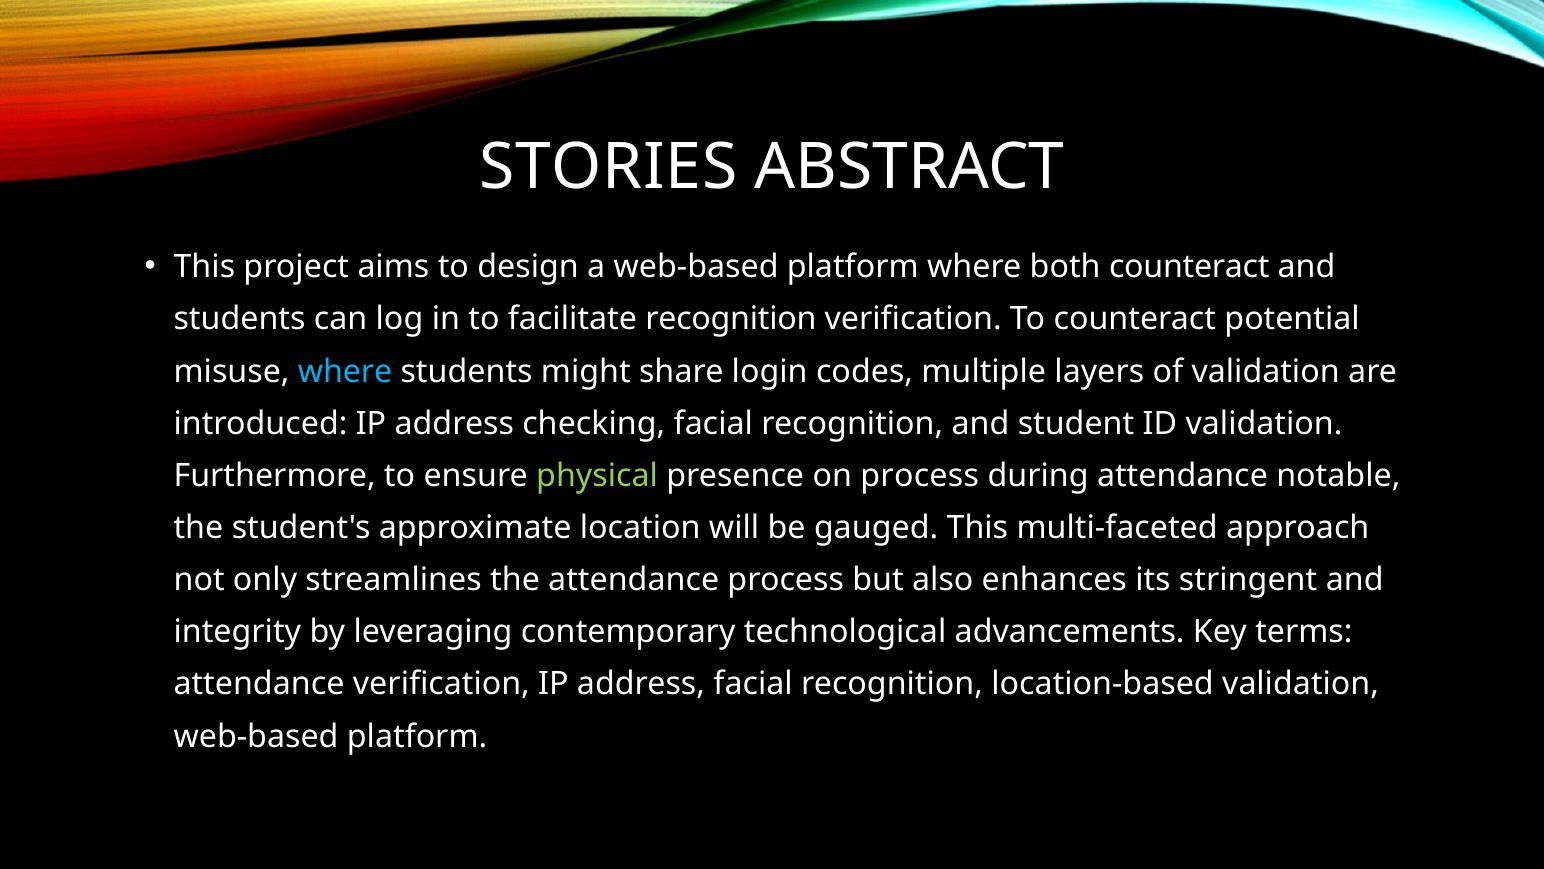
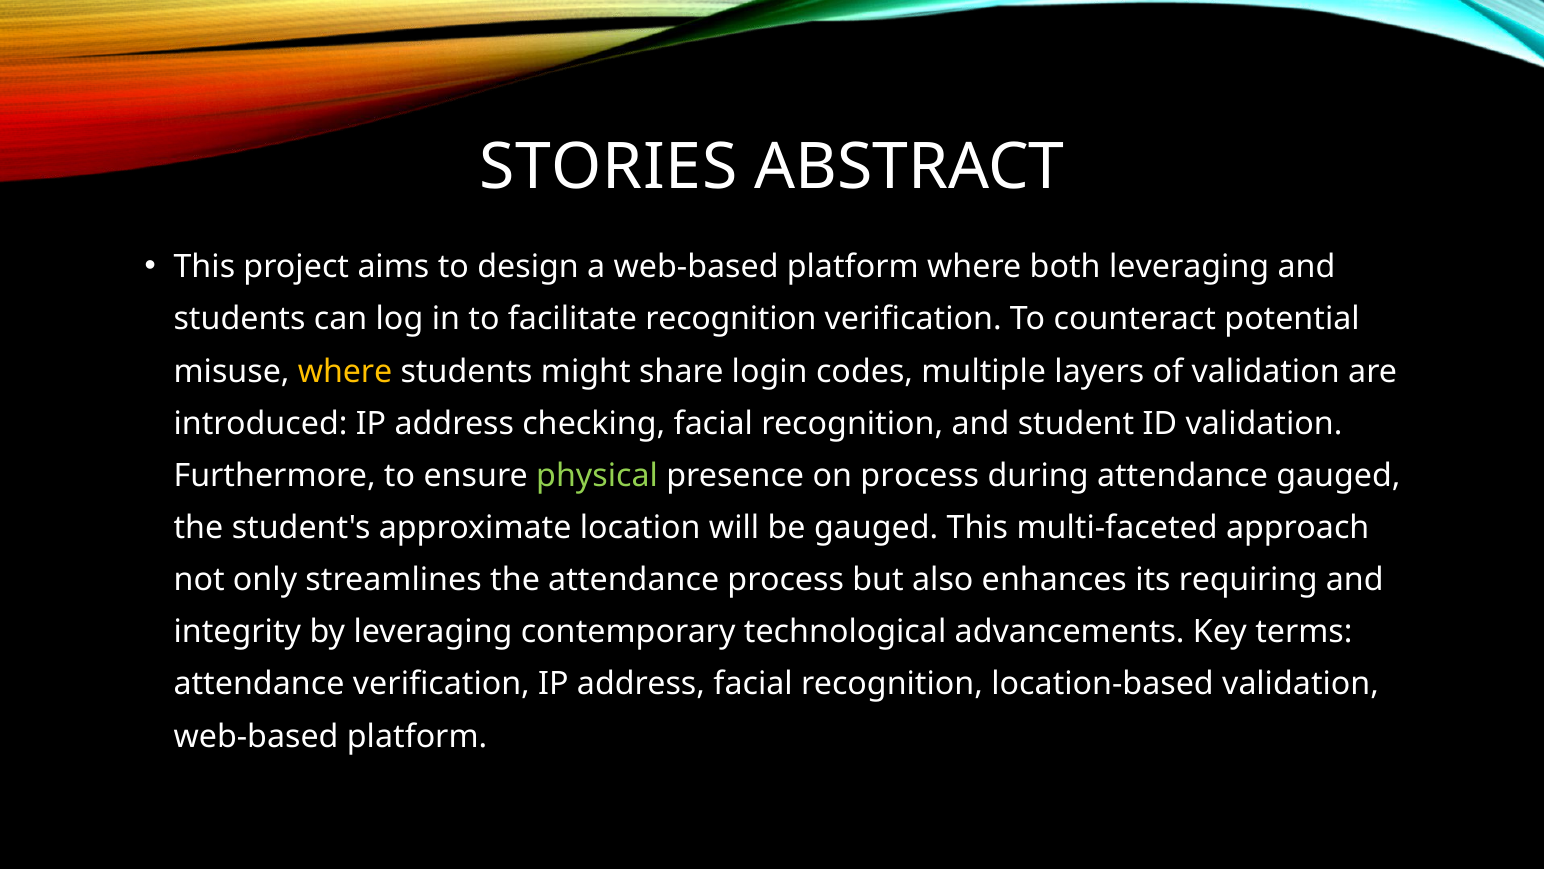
both counteract: counteract -> leveraging (1189, 267)
where colour: light blue -> yellow (345, 371)
attendance notable: notable -> gauged (1338, 475)
stringent: stringent -> requiring (1248, 580)
